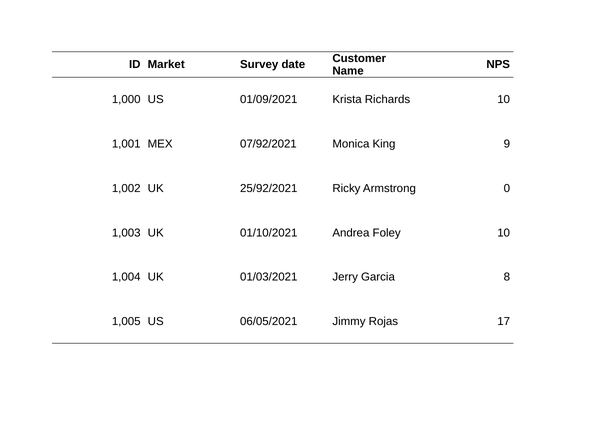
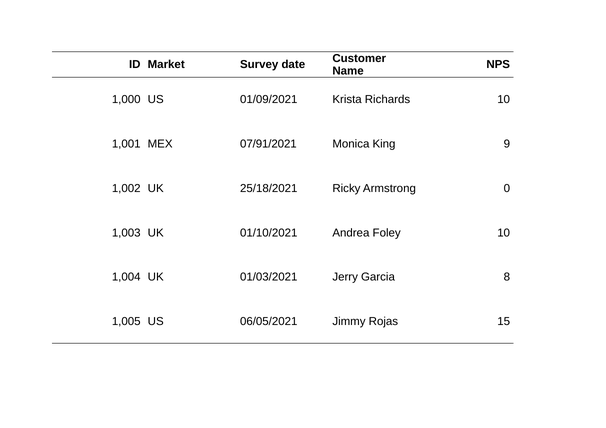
07/92/2021: 07/92/2021 -> 07/91/2021 (268, 144)
25/92/2021: 25/92/2021 -> 25/18/2021 (269, 189)
17: 17 -> 15 (504, 322)
